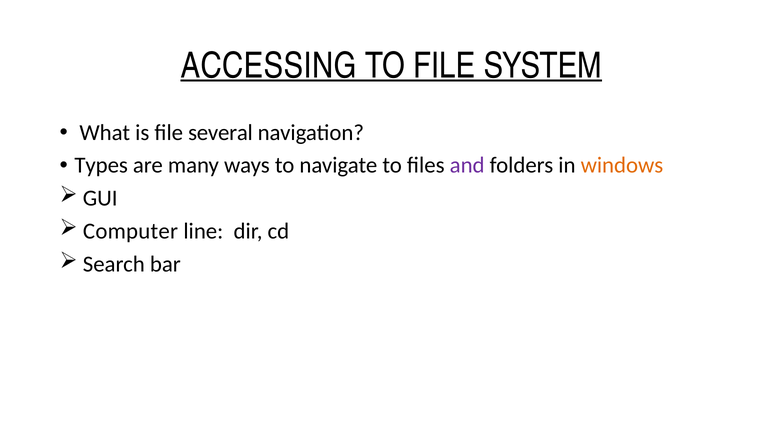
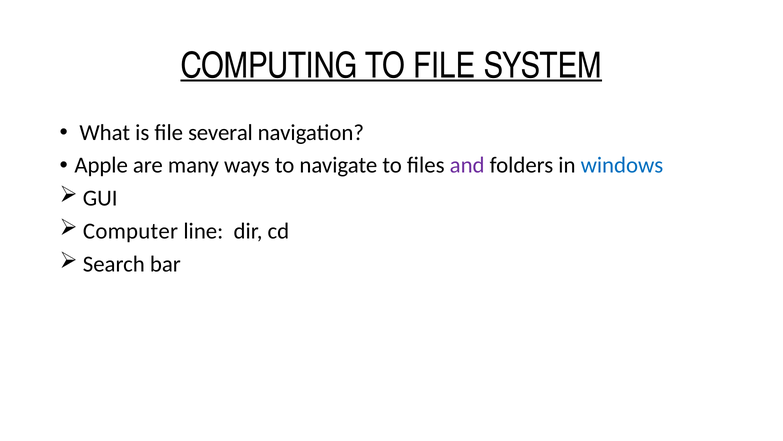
ACCESSING: ACCESSING -> COMPUTING (269, 66)
Types: Types -> Apple (101, 165)
windows colour: orange -> blue (622, 165)
